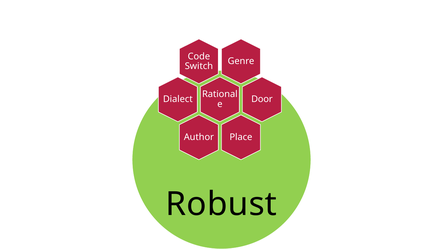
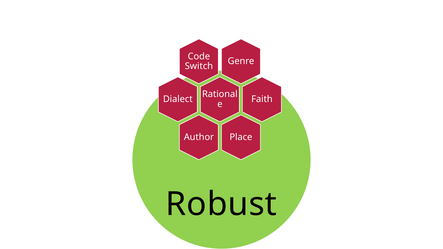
Door: Door -> Faith (262, 99)
